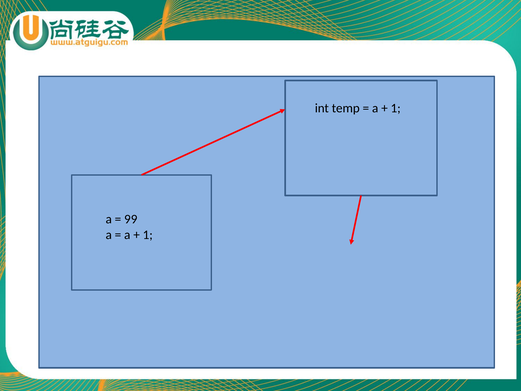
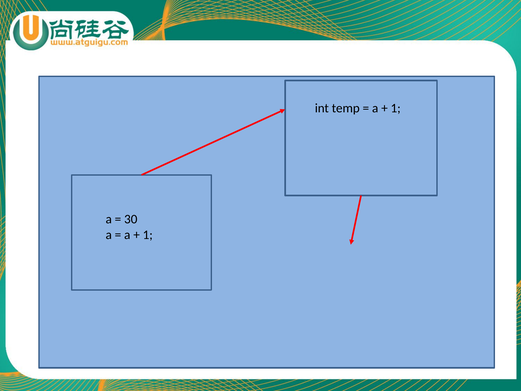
99: 99 -> 30 (131, 219)
